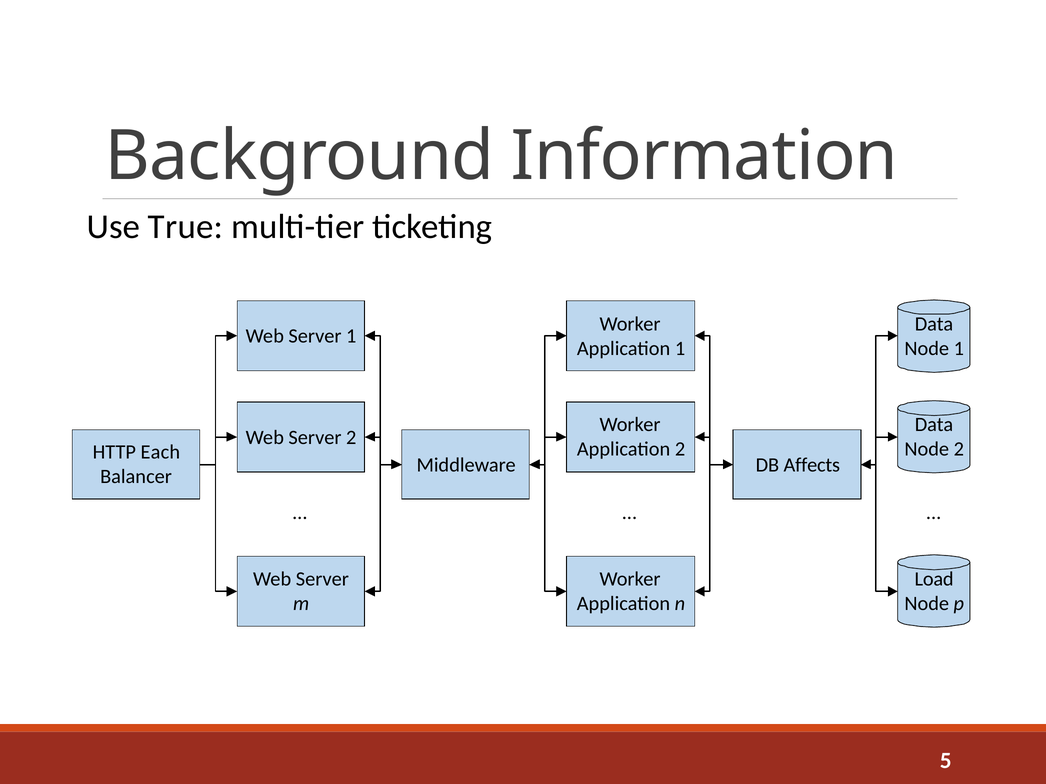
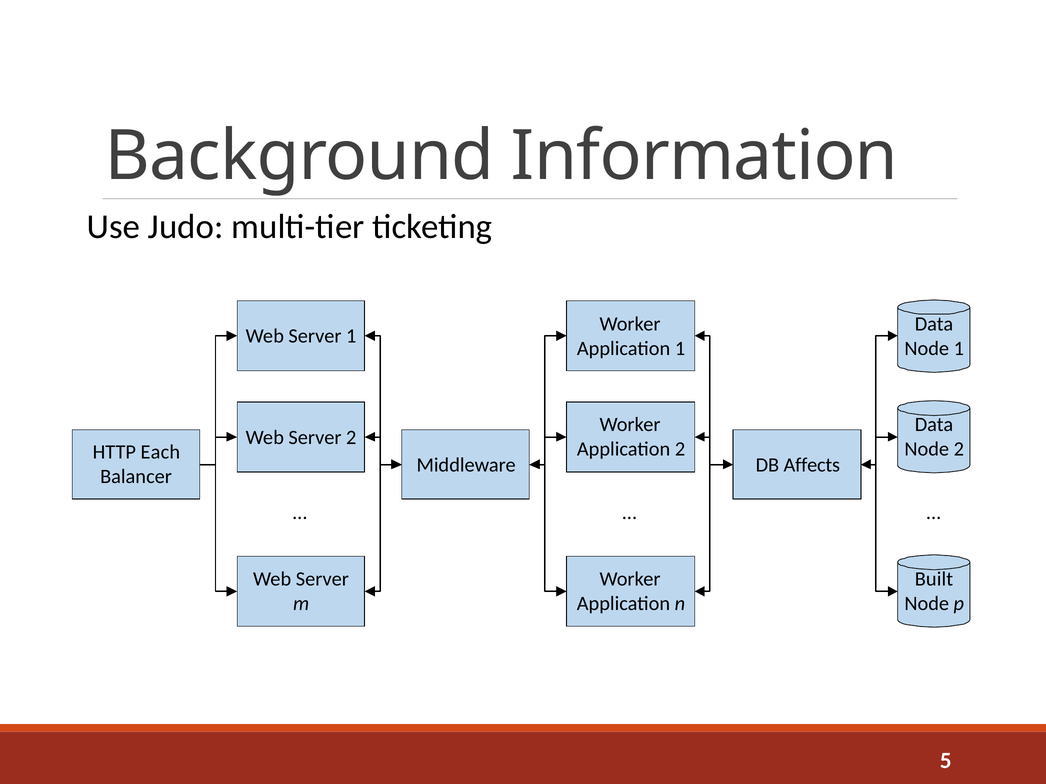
True: True -> Judo (186, 227)
Load: Load -> Built (934, 579)
